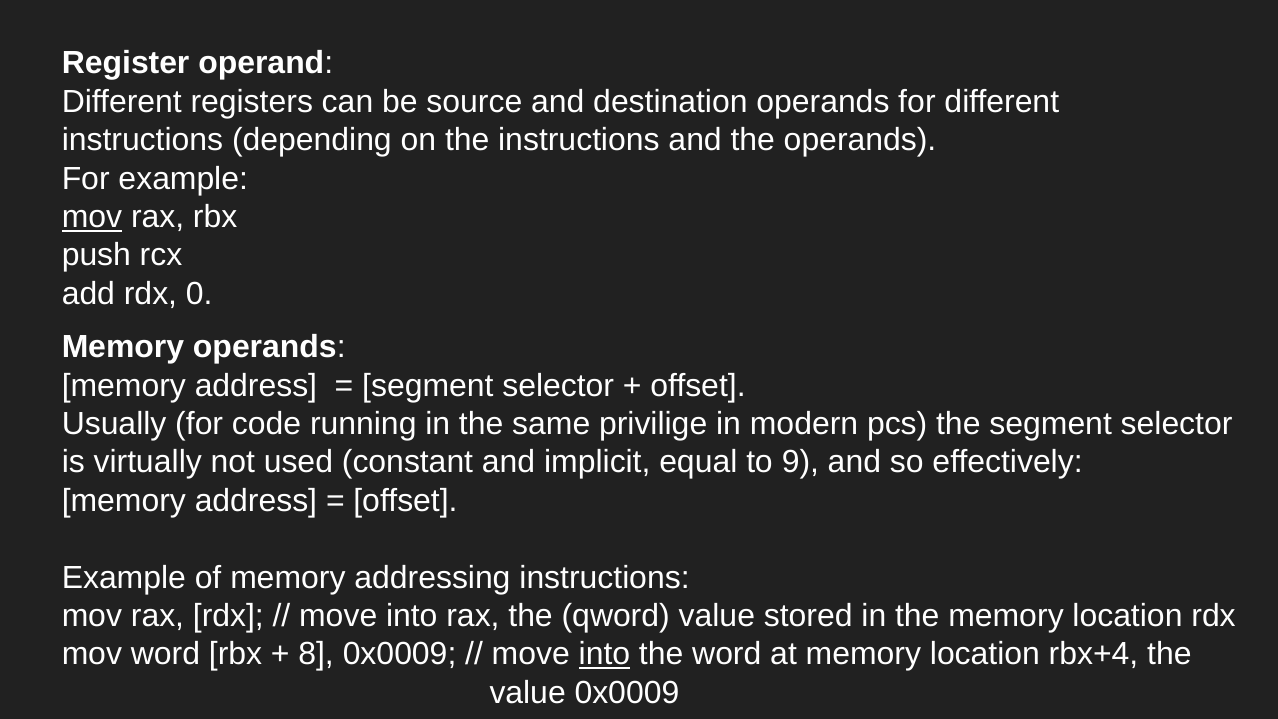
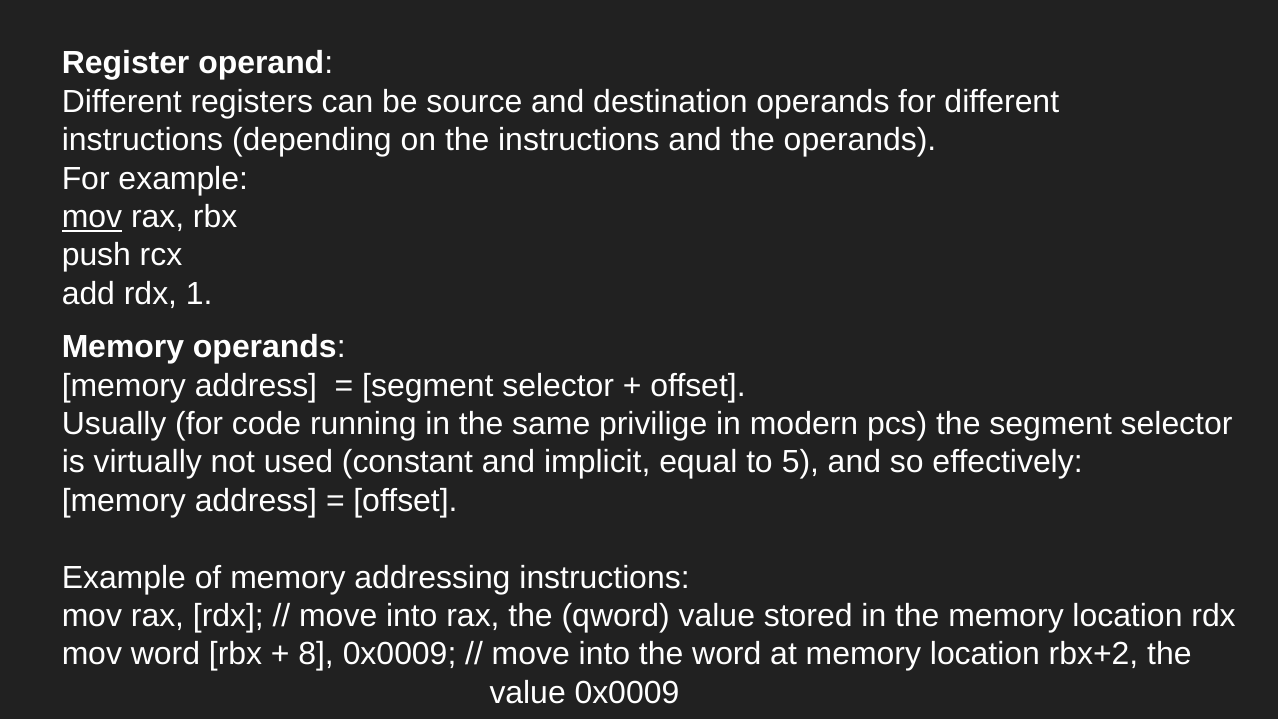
0: 0 -> 1 (199, 293)
9: 9 -> 5 (800, 462)
into underline: present -> none (604, 654)
rbx+4: rbx+4 -> rbx+2 (1093, 654)
